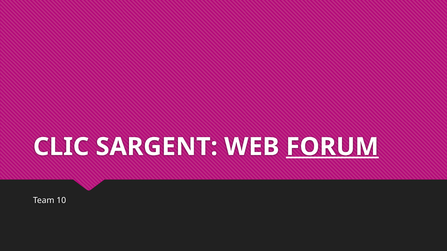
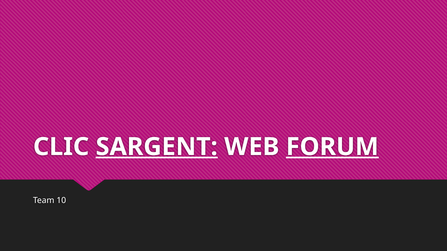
SARGENT underline: none -> present (157, 147)
